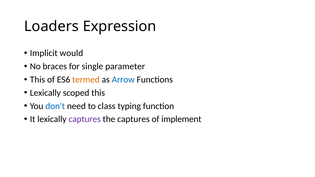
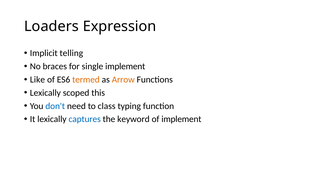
would: would -> telling (71, 53)
single parameter: parameter -> implement (125, 66)
This: This -> Like (37, 80)
Arrow colour: blue -> orange (123, 80)
captures colour: purple -> blue (85, 119)
the captures: captures -> keyword (133, 119)
